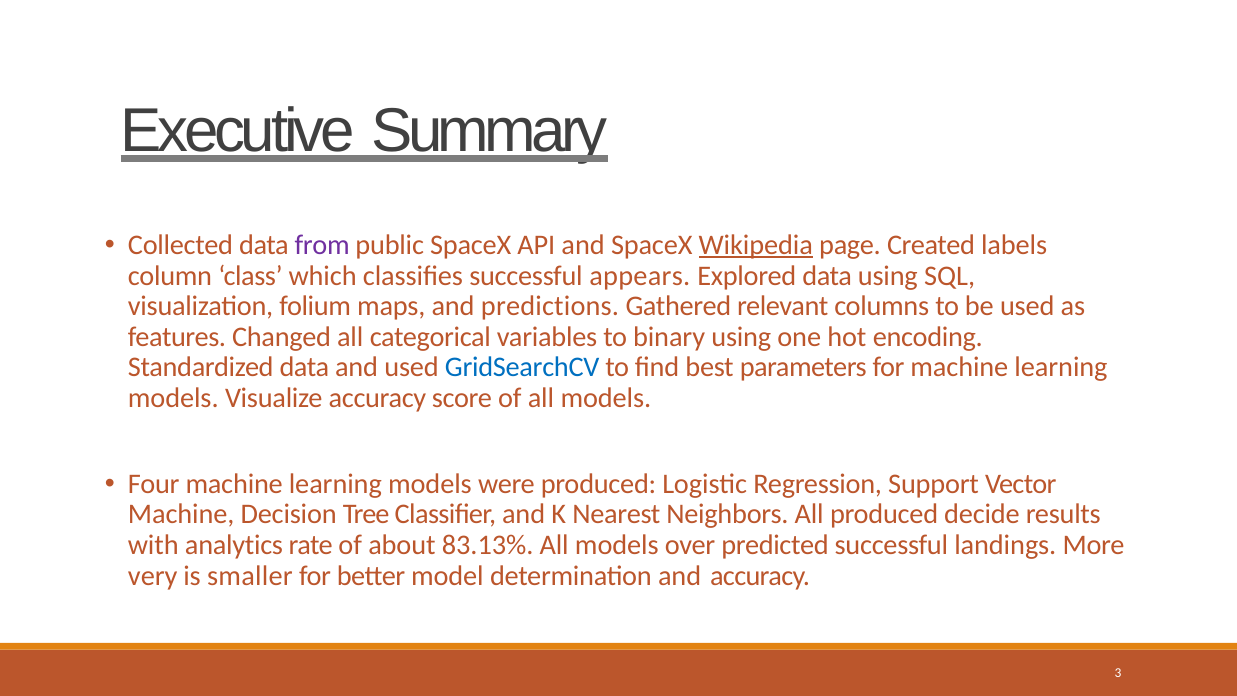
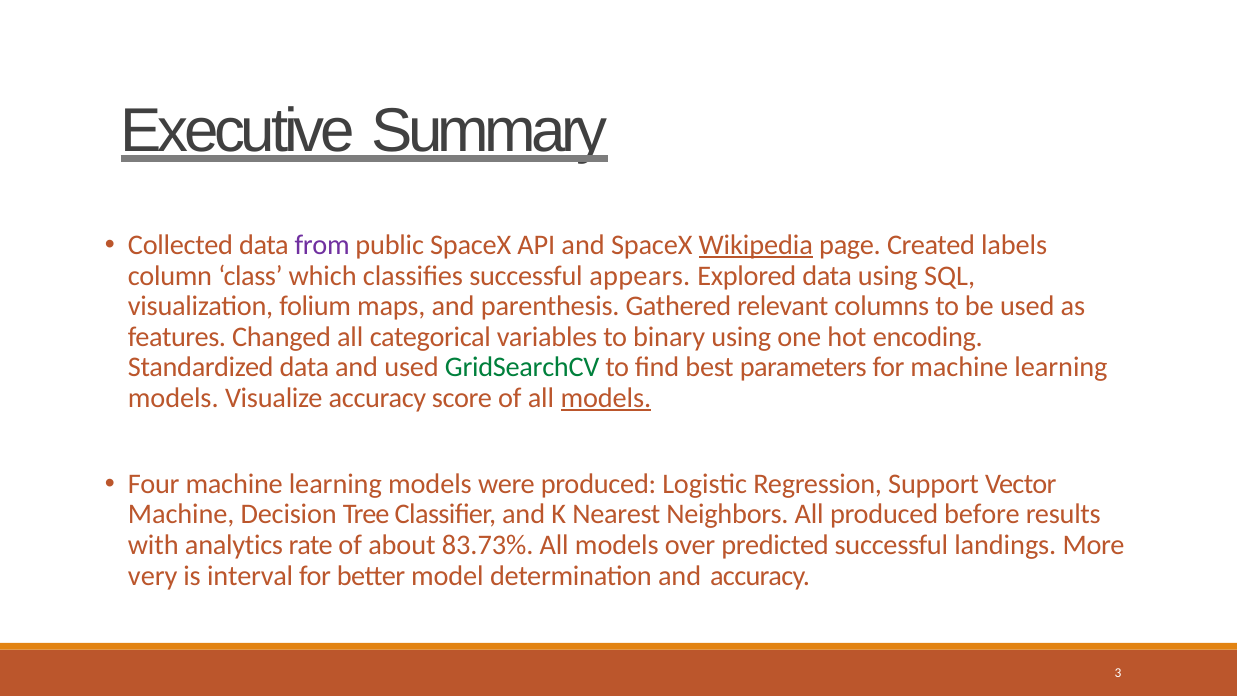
predictions: predictions -> parenthesis (550, 306)
GridSearchCV colour: blue -> green (522, 367)
models underline: none -> present (606, 398)
decide: decide -> before (982, 514)
83.13%: 83.13% -> 83.73% (488, 545)
smaller: smaller -> interval (250, 576)
